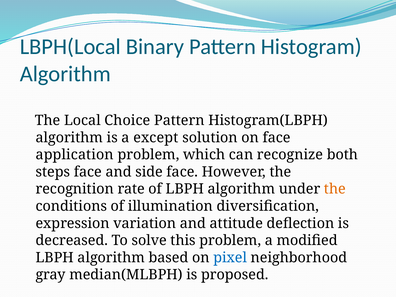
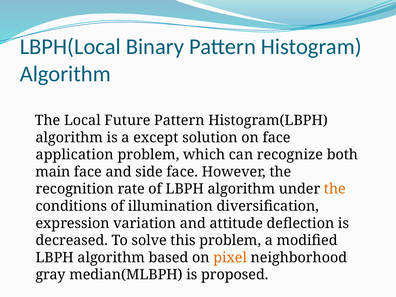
Choice: Choice -> Future (127, 120)
steps: steps -> main (53, 172)
pixel colour: blue -> orange (230, 258)
